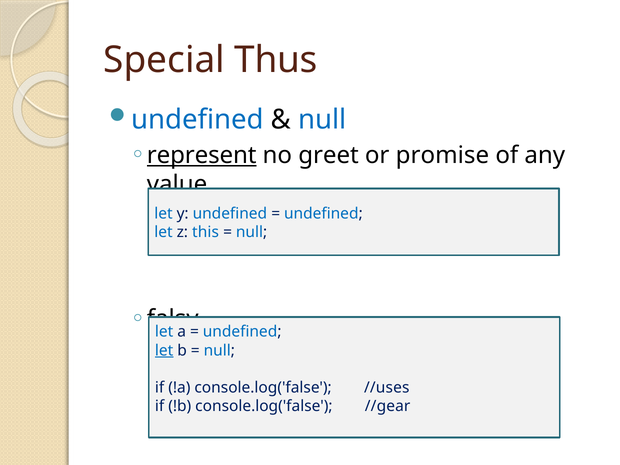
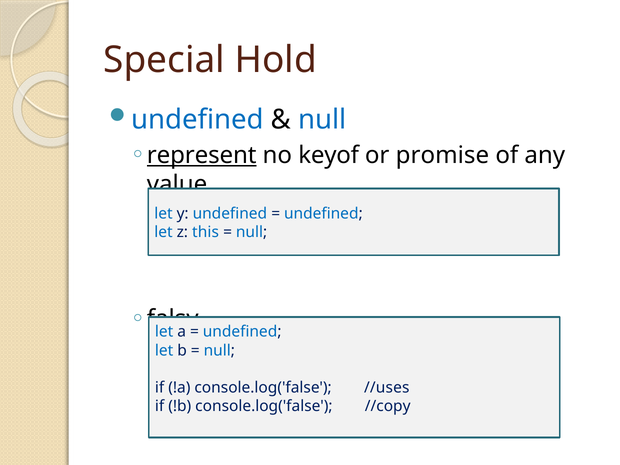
Thus: Thus -> Hold (276, 60)
greet: greet -> keyof (329, 155)
let underline: present -> none (164, 350)
//gear: //gear -> //copy (388, 406)
